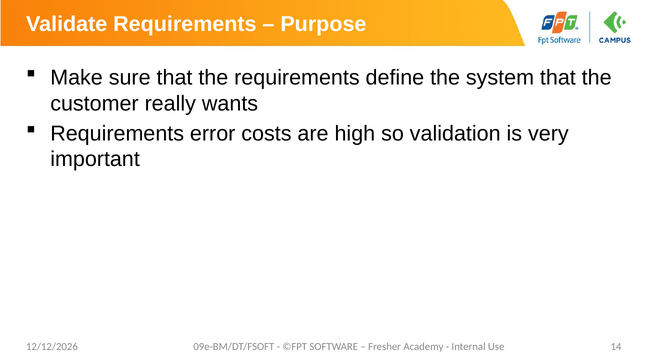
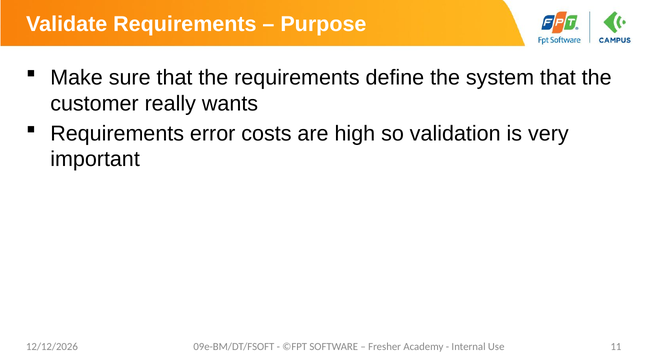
14: 14 -> 11 (616, 347)
